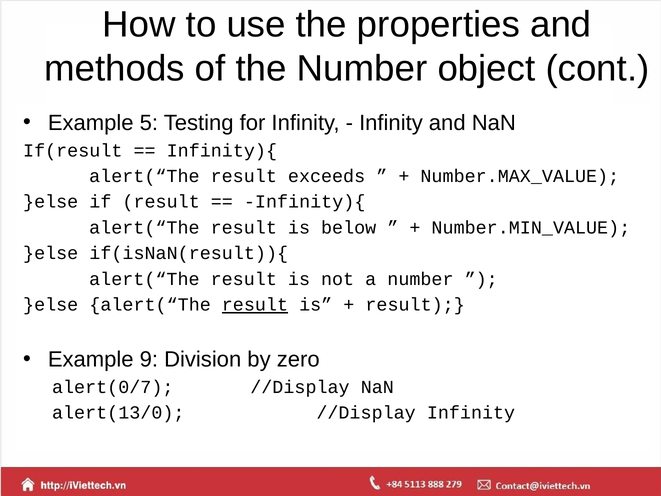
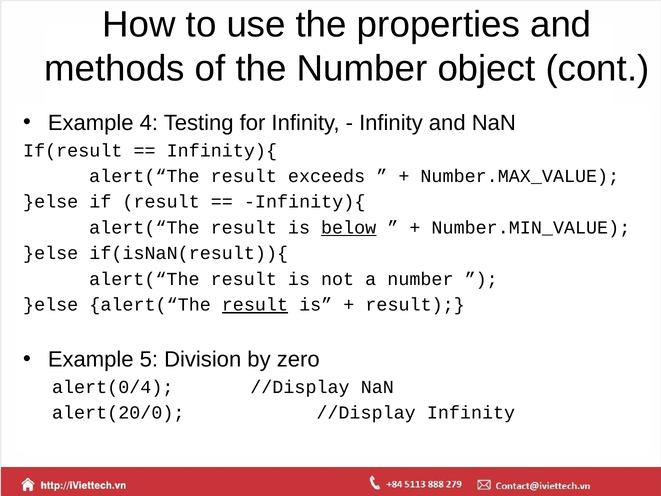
5: 5 -> 4 (149, 123)
below underline: none -> present (349, 228)
9: 9 -> 5 (149, 359)
alert(0/7: alert(0/7 -> alert(0/4 (113, 387)
alert(13/0: alert(13/0 -> alert(20/0 (118, 413)
